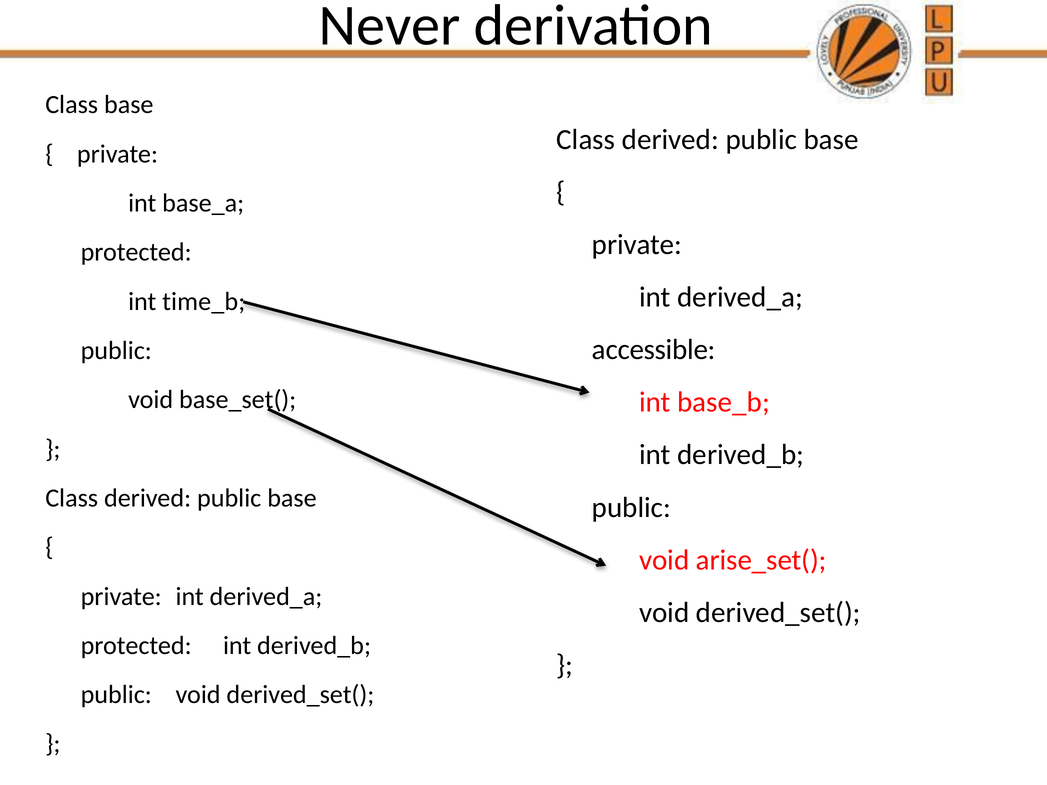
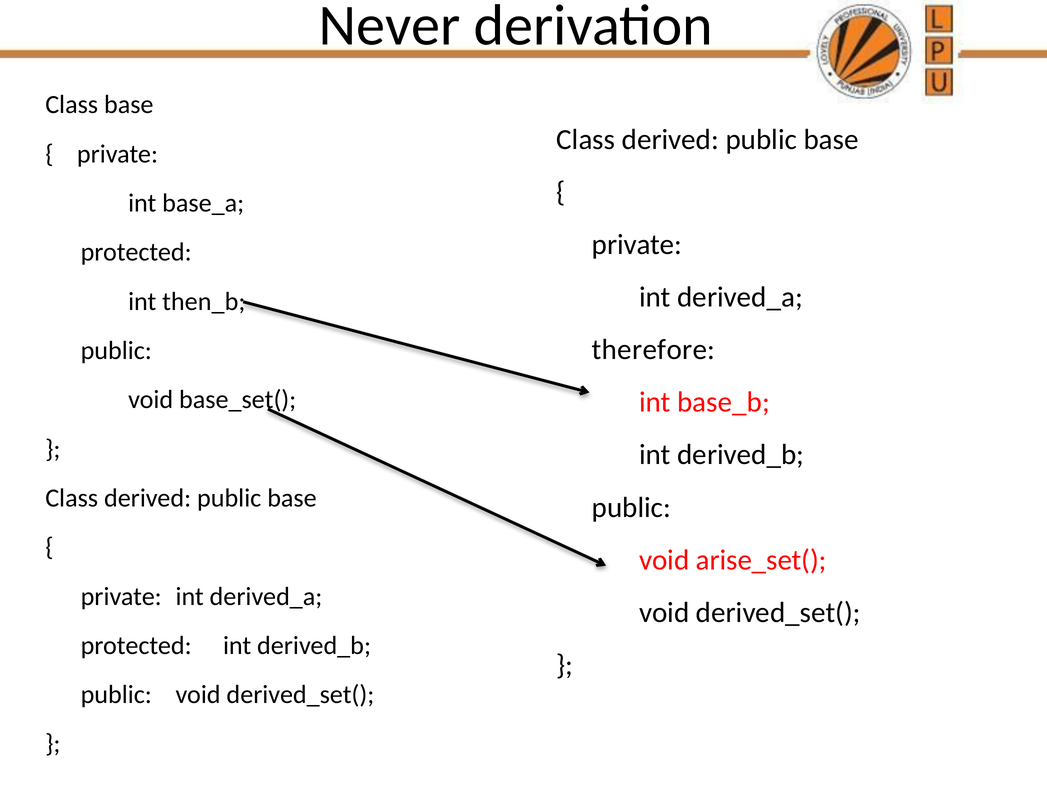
time_b: time_b -> then_b (204, 302)
accessible: accessible -> therefore (654, 350)
